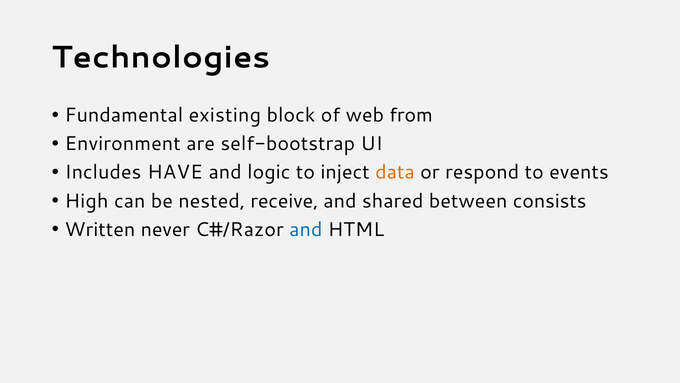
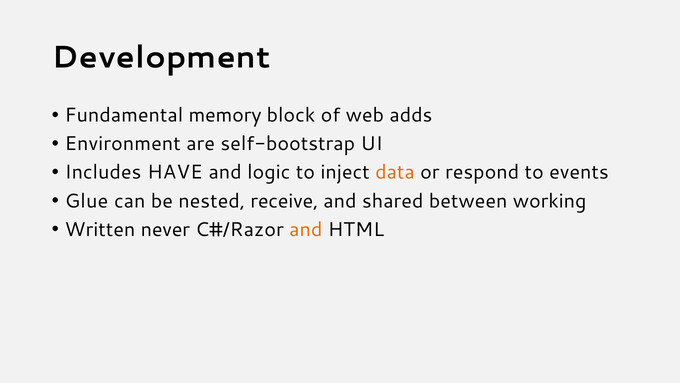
Technologies: Technologies -> Development (161, 57)
existing: existing -> memory (225, 115)
from: from -> adds (411, 115)
High: High -> Glue (87, 201)
consists: consists -> working (550, 201)
and colour: blue -> orange (306, 229)
